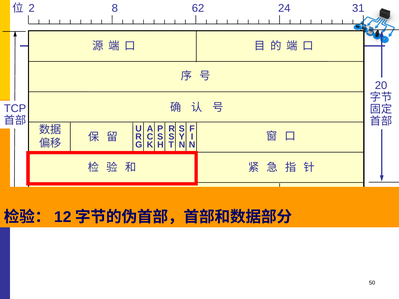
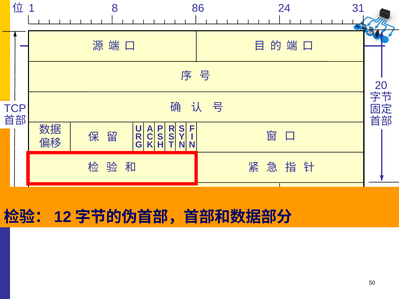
2: 2 -> 1 (32, 8)
62: 62 -> 86 (198, 8)
